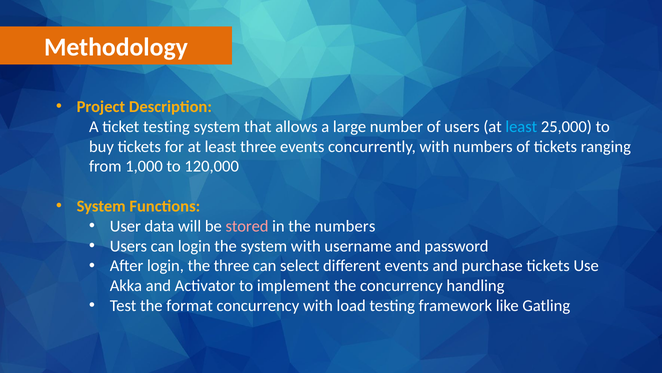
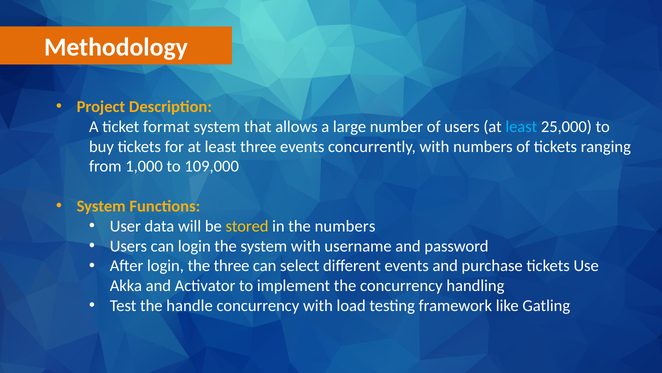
ticket testing: testing -> format (166, 127)
120,000: 120,000 -> 109,000 (212, 166)
stored colour: pink -> yellow (247, 226)
format: format -> handle (190, 305)
